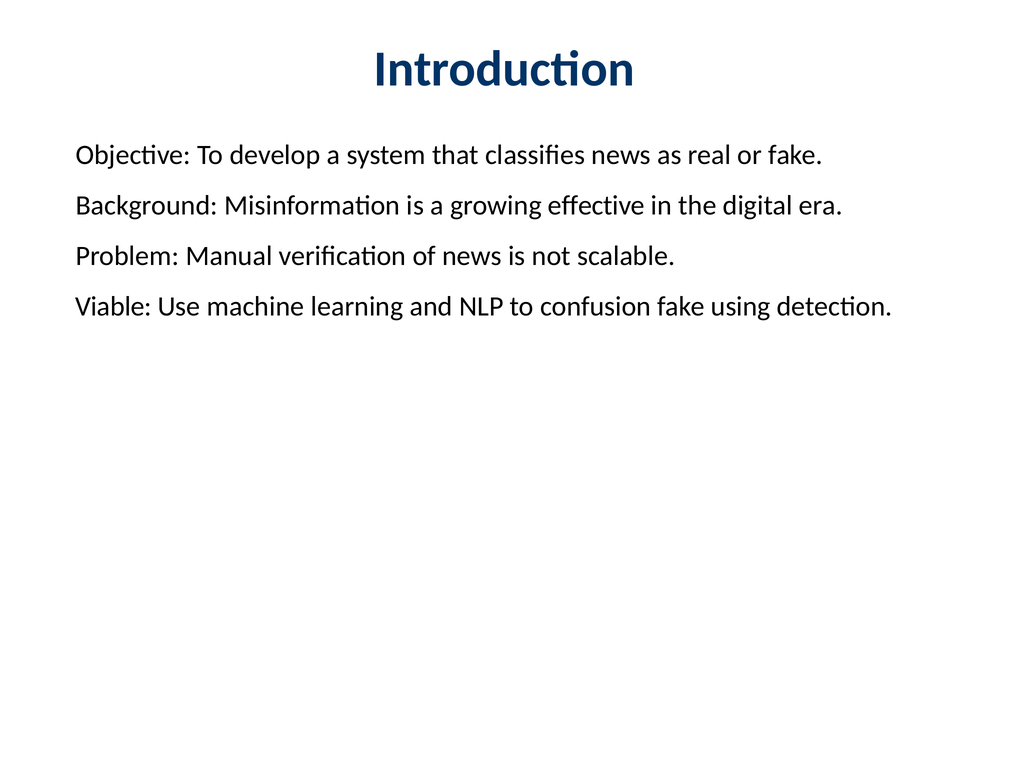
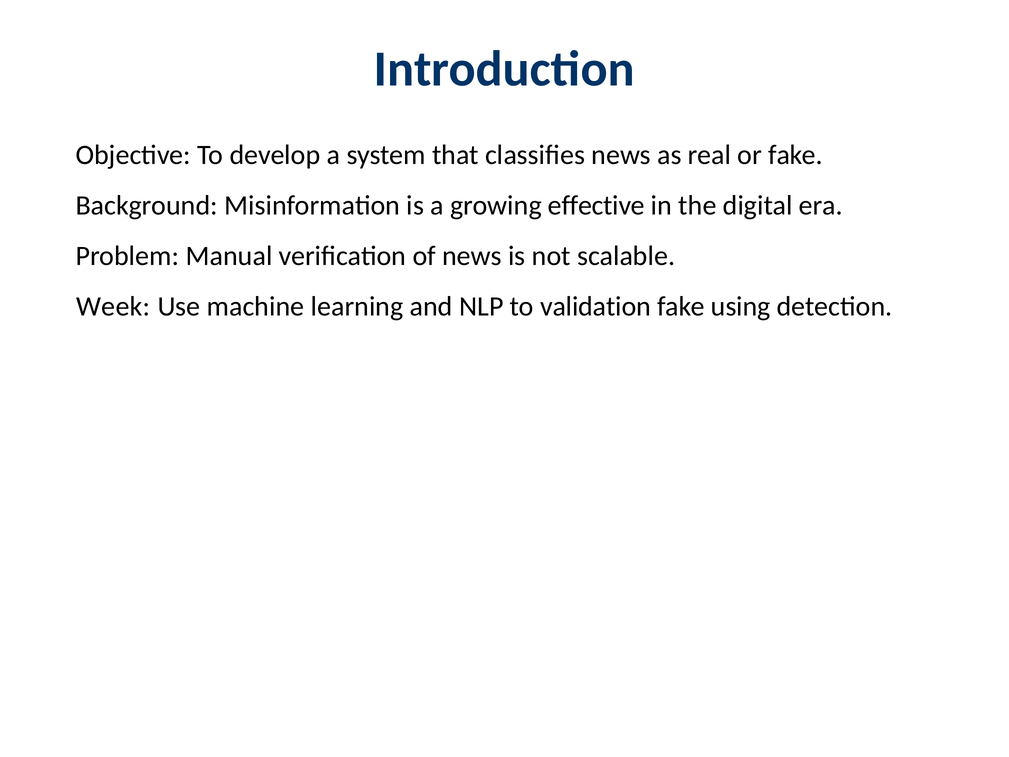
Viable: Viable -> Week (113, 306)
confusion: confusion -> validation (596, 306)
